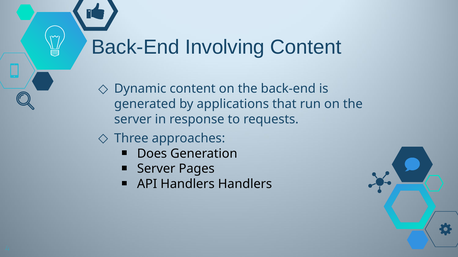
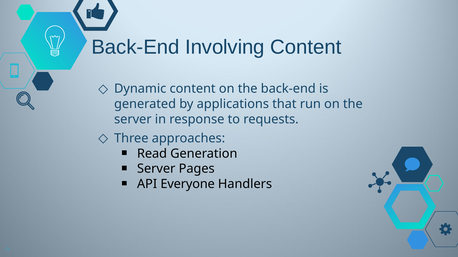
Does: Does -> Read (152, 154)
API Handlers: Handlers -> Everyone (188, 184)
